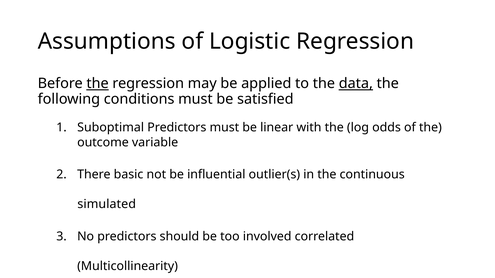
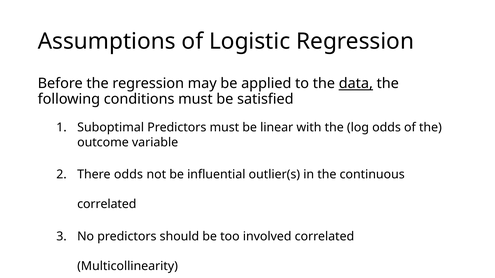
the underline: present -> none (98, 84)
There basic: basic -> odds (128, 175)
simulated: simulated -> correlated (107, 204)
